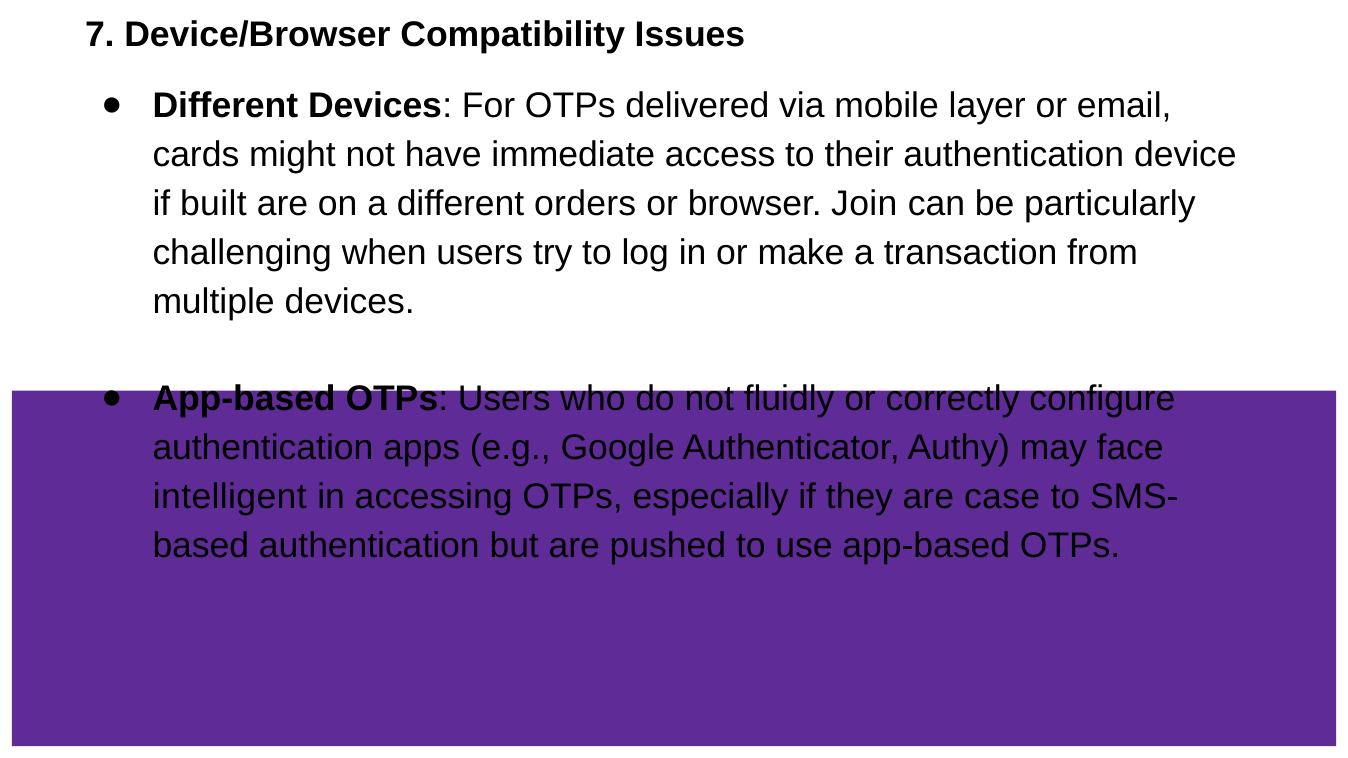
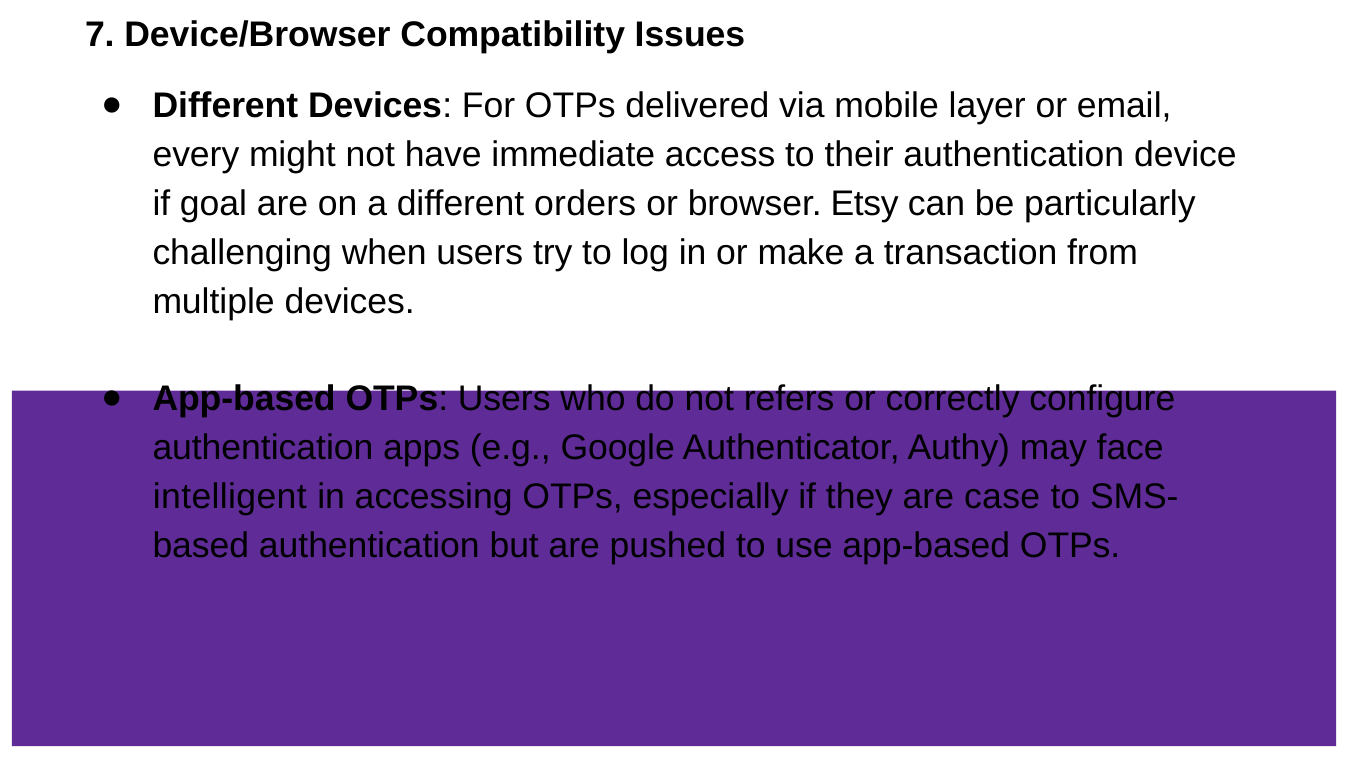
cards: cards -> every (196, 155)
built: built -> goal (213, 204)
Join: Join -> Etsy (865, 204)
fluidly: fluidly -> refers (789, 399)
